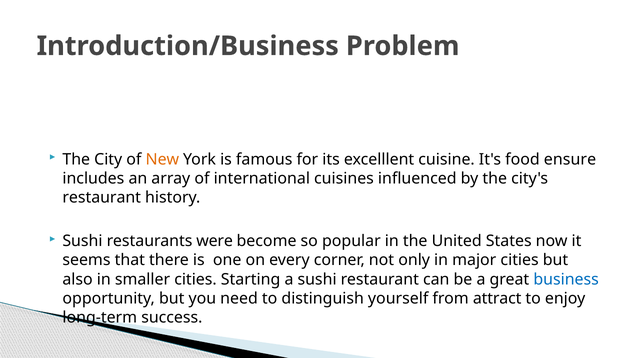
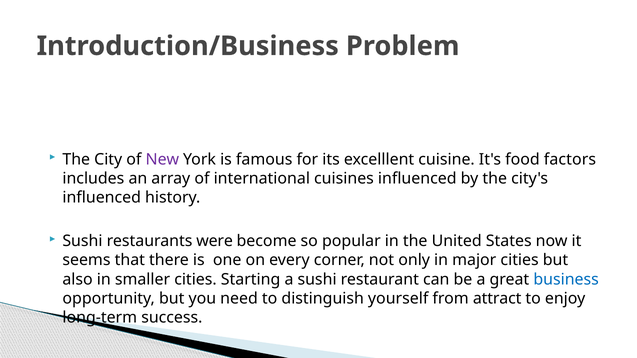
New colour: orange -> purple (162, 160)
ensure: ensure -> factors (570, 160)
restaurant: restaurant -> influenced (102, 198)
